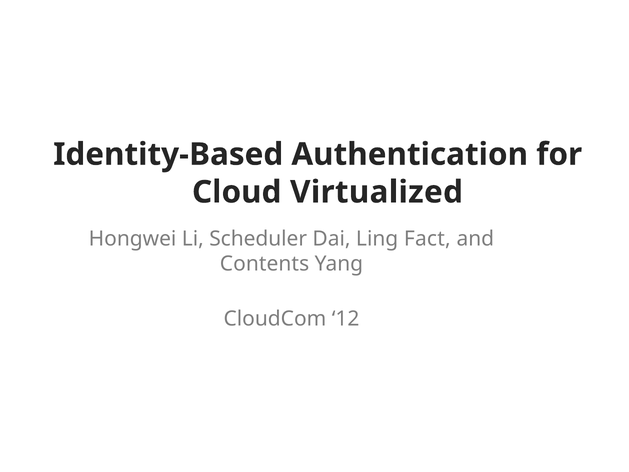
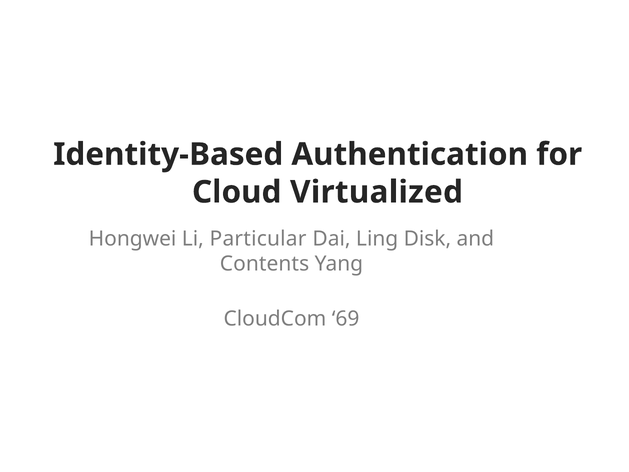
Scheduler: Scheduler -> Particular (258, 239)
Fact: Fact -> Disk (427, 239)
12: 12 -> 69 (346, 318)
